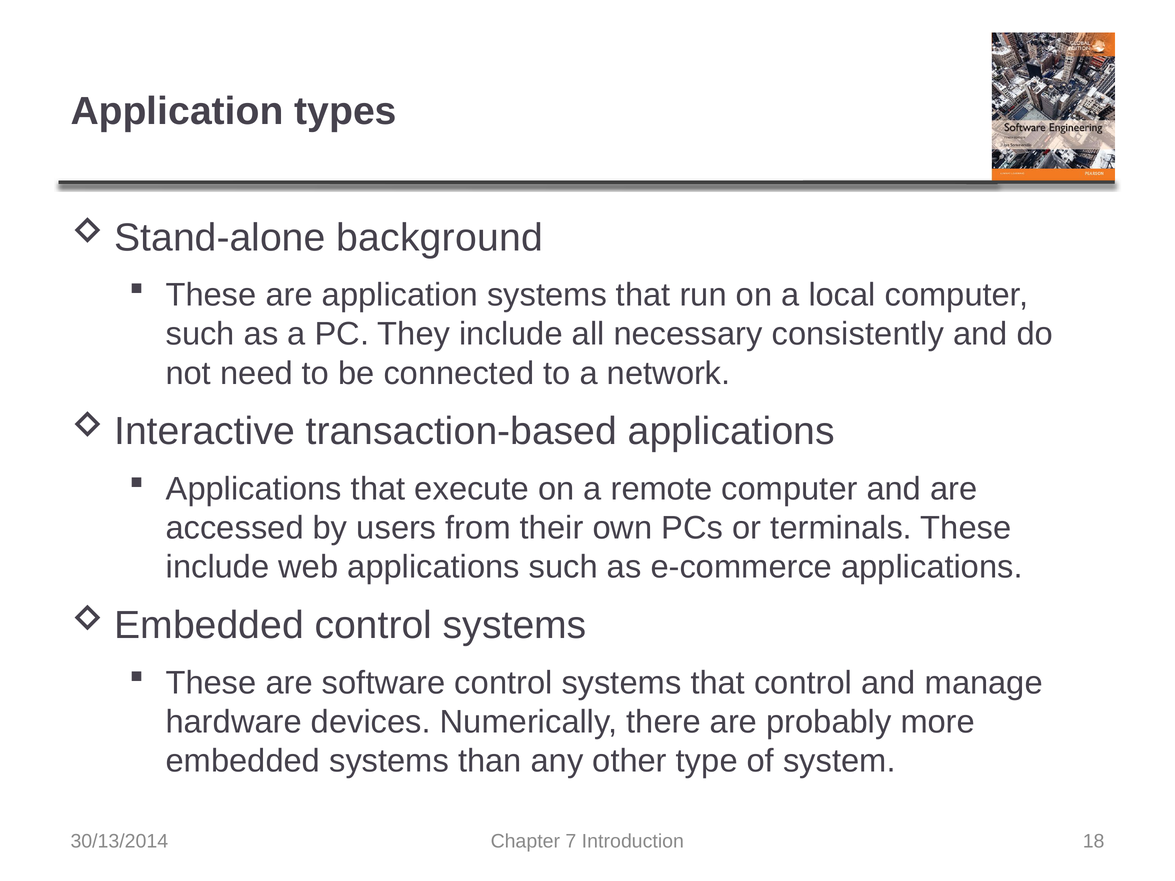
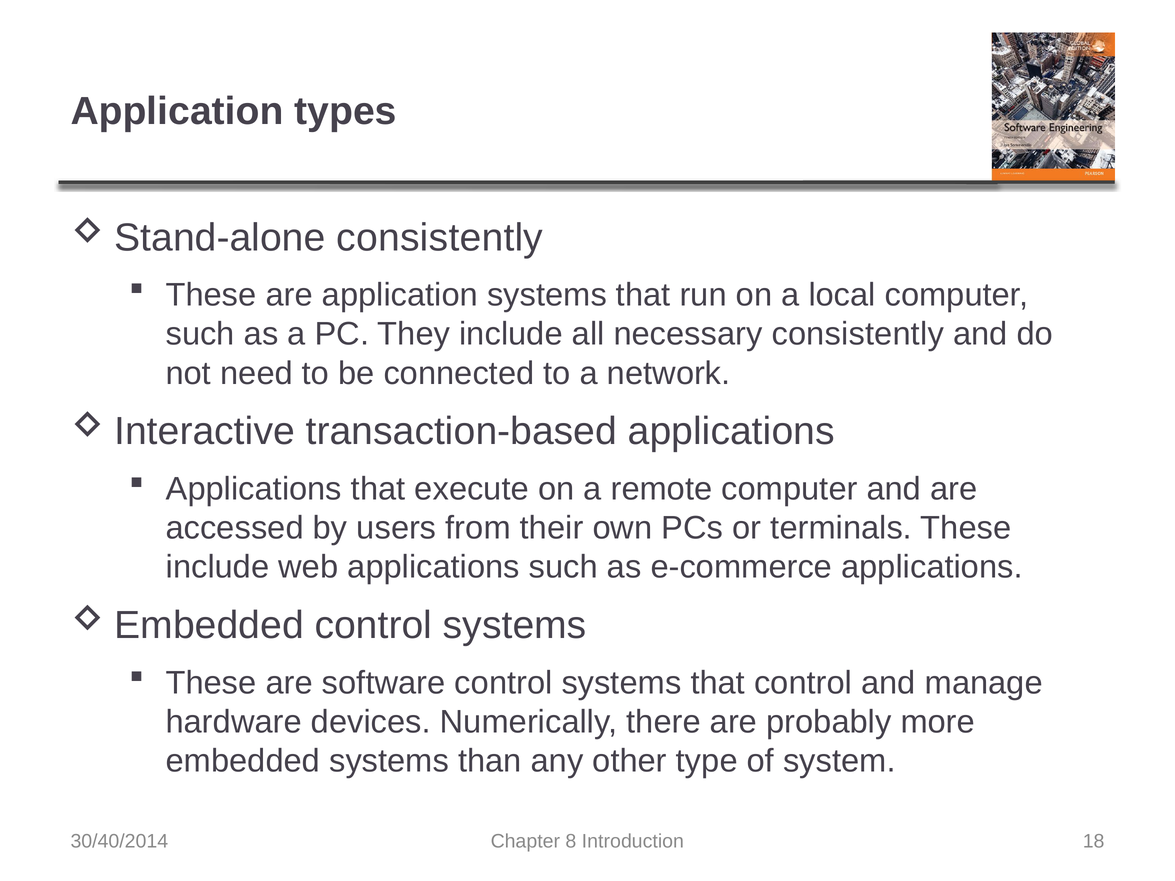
background: background -> consistently (440, 238)
30/13/2014: 30/13/2014 -> 30/40/2014 (119, 842)
7: 7 -> 8 (571, 842)
